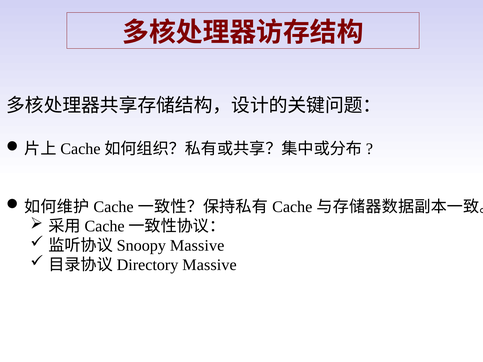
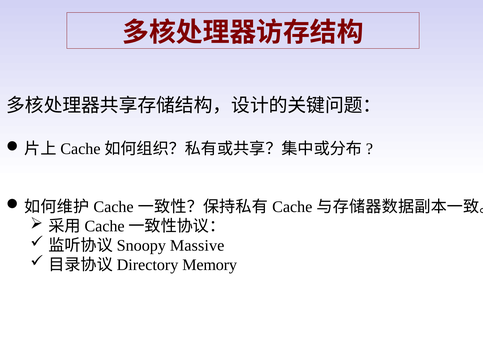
Massive: Massive -> Memory (210, 265)
